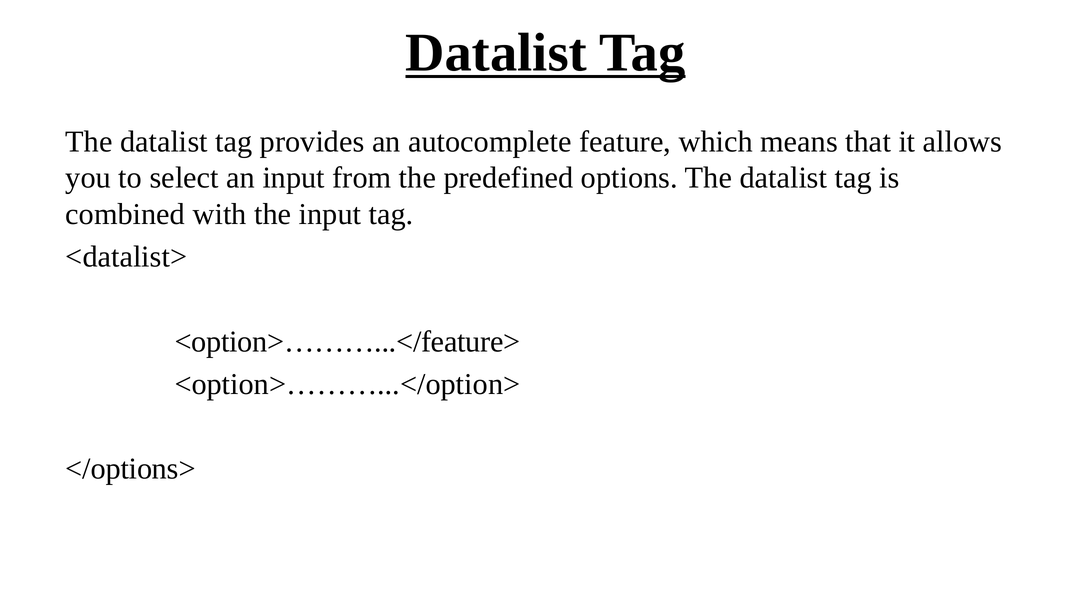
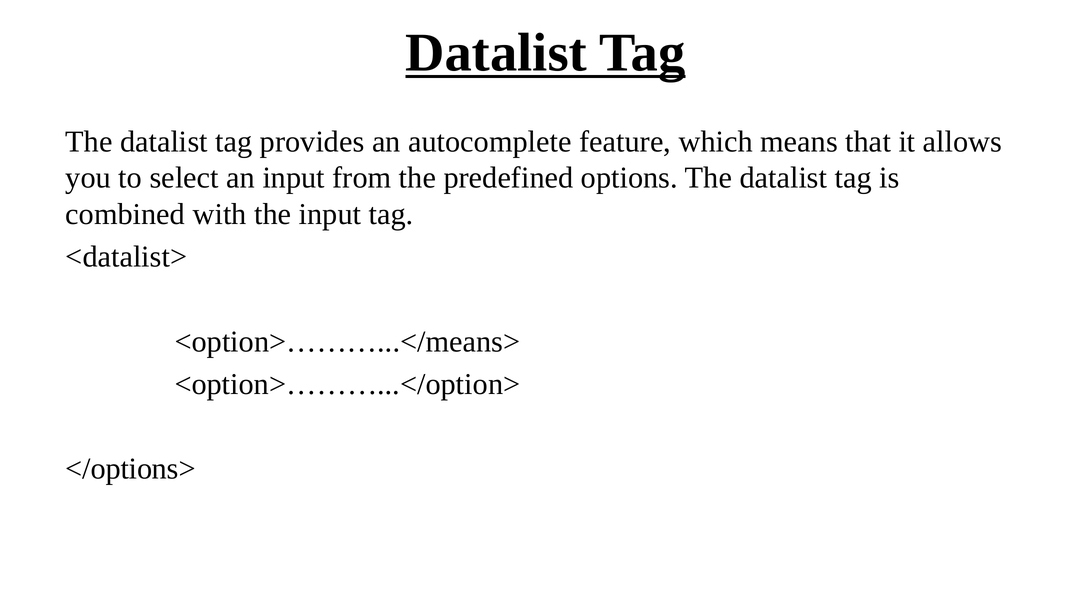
<option>………...</feature>: <option>………...</feature> -> <option>………...</means> (347, 342)
